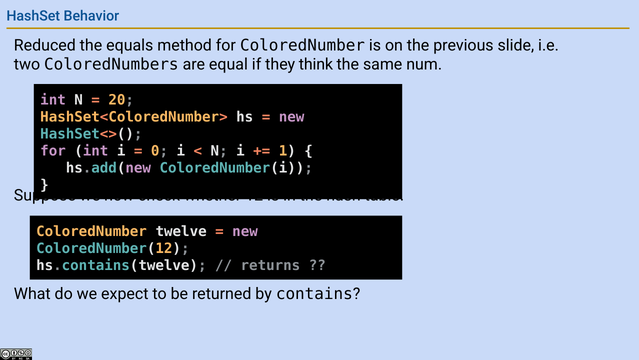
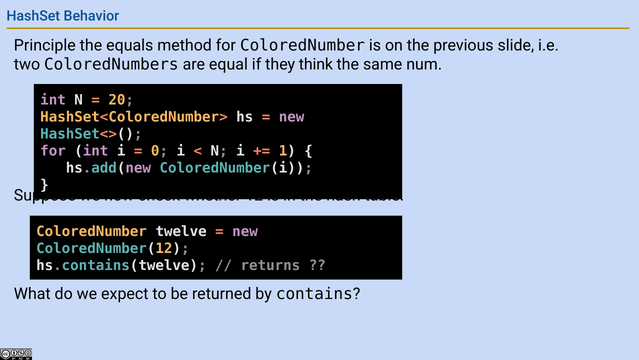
Reduced: Reduced -> Principle (45, 45)
